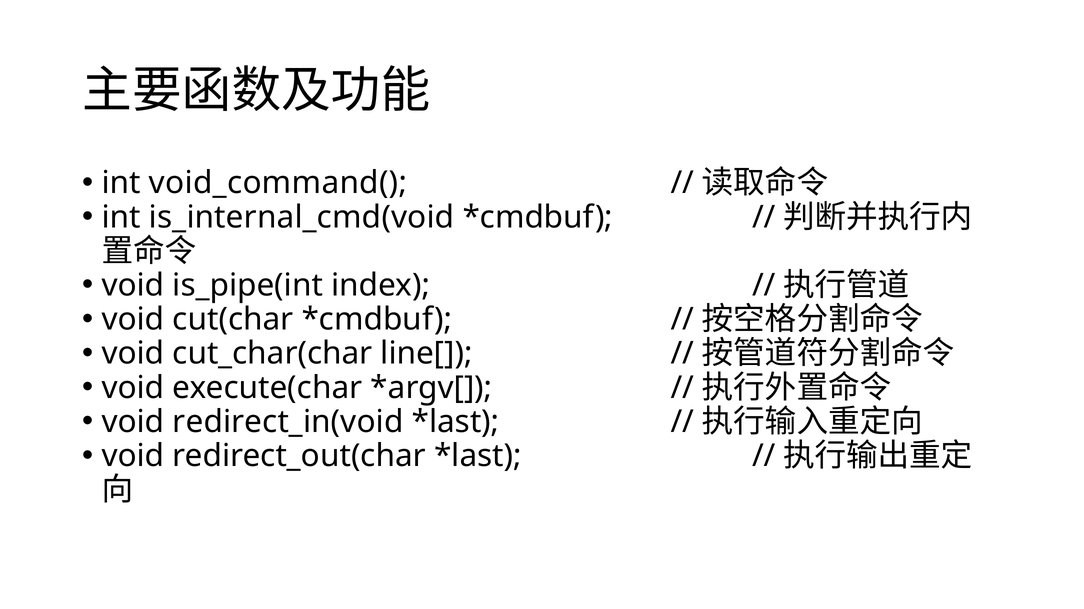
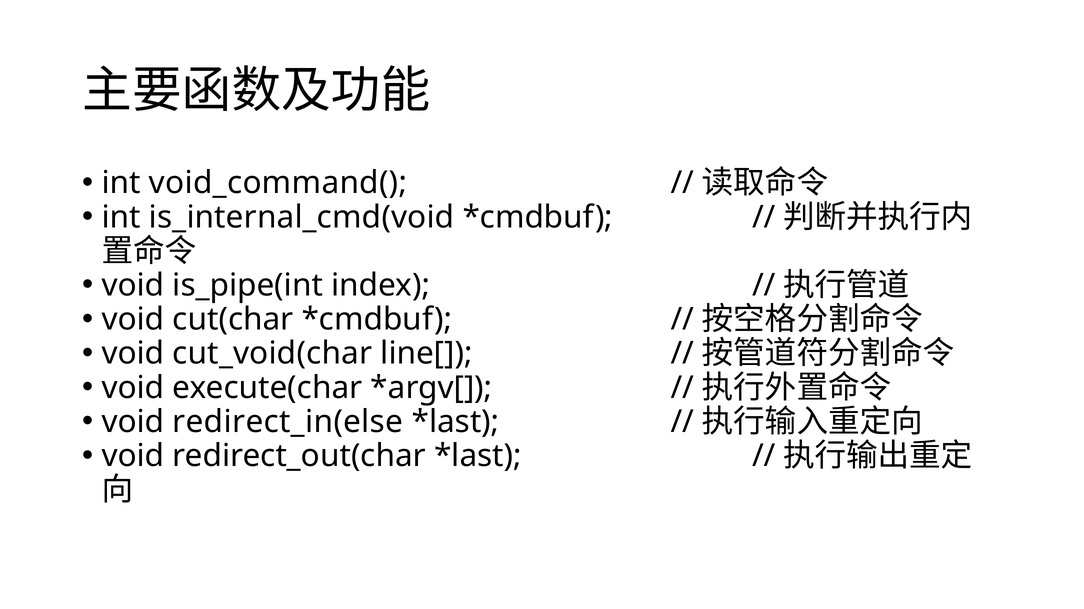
cut_char(char: cut_char(char -> cut_void(char (272, 354)
redirect_in(void: redirect_in(void -> redirect_in(else (288, 422)
